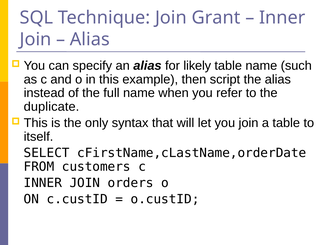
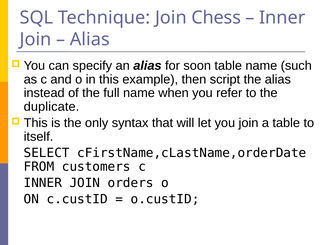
Grant: Grant -> Chess (216, 18)
likely: likely -> soon (197, 66)
